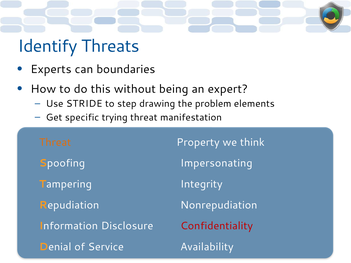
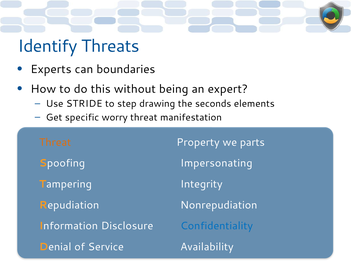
problem: problem -> seconds (213, 104)
trying: trying -> worry (115, 117)
think: think -> parts (252, 142)
Confidentiality colour: red -> blue (217, 226)
